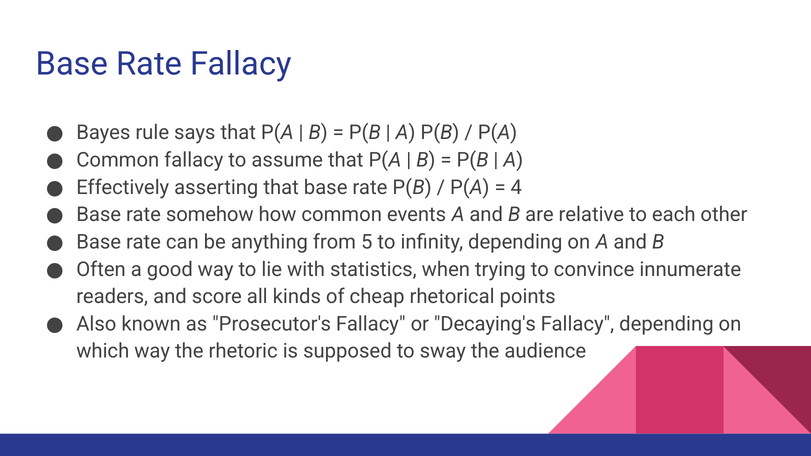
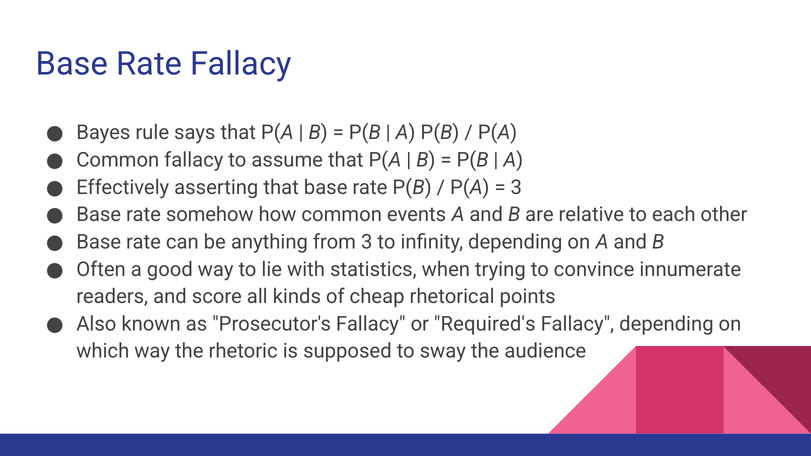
4: 4 -> 3 (516, 187)
from 5: 5 -> 3 (367, 242)
Decaying's: Decaying's -> Required's (485, 324)
